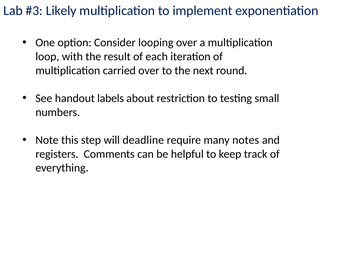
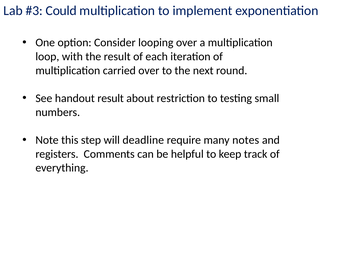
Likely: Likely -> Could (61, 11)
handout labels: labels -> result (111, 98)
